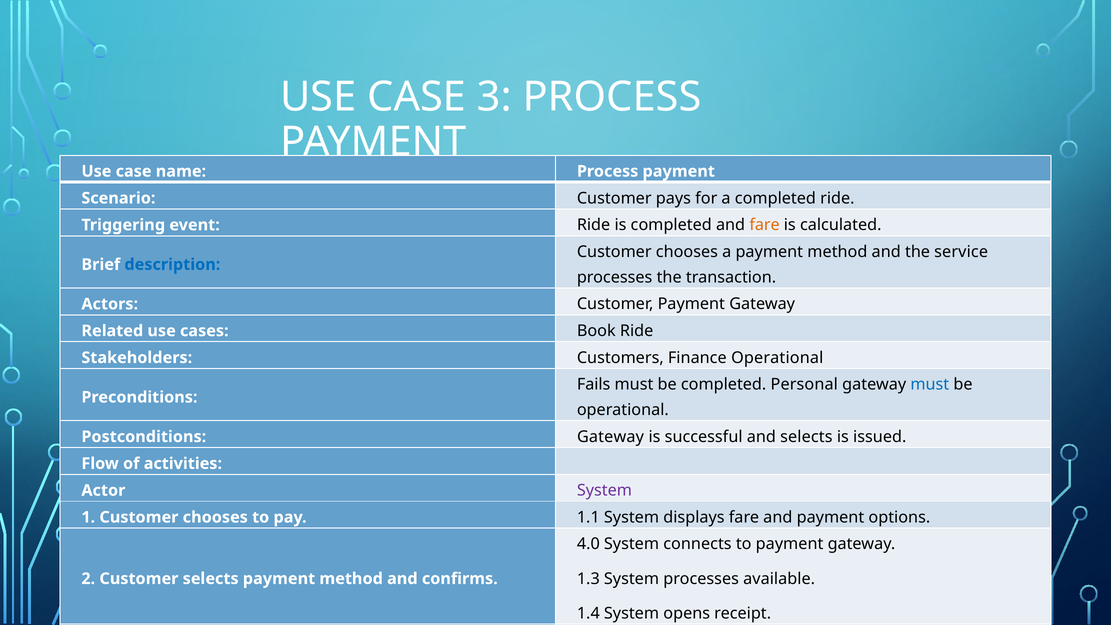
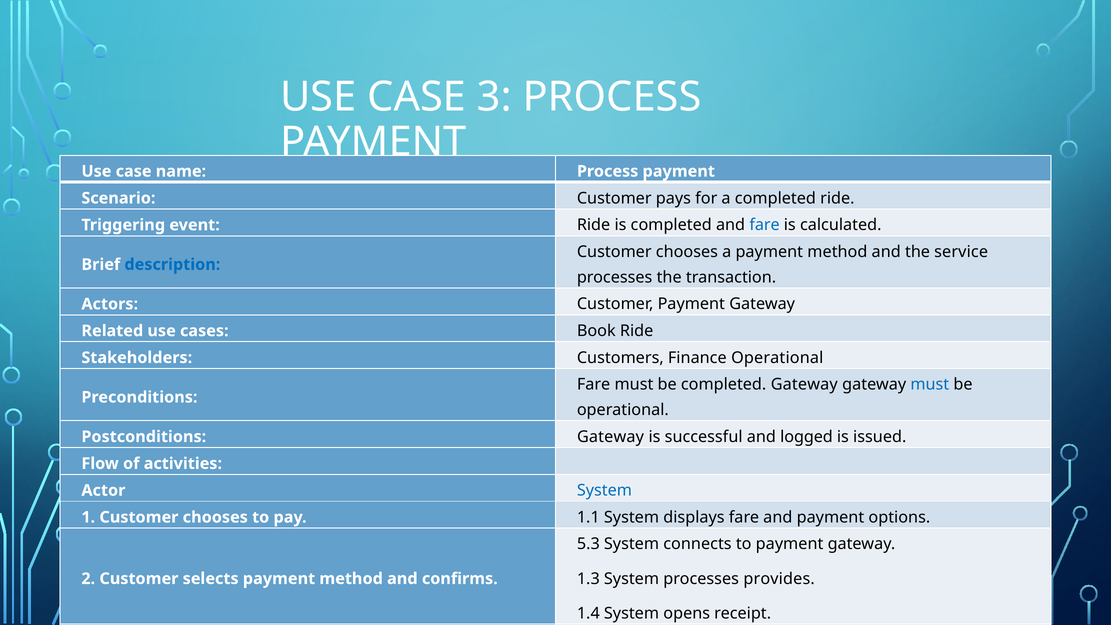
fare colour: orange -> blue (765, 225)
Fails: Fails -> Fare (594, 385)
completed Personal: Personal -> Gateway (804, 385)
and selects: selects -> logged (806, 437)
System colour: purple -> blue (604, 490)
4.0: 4.0 -> 5.3 (588, 544)
available: available -> provides (779, 579)
